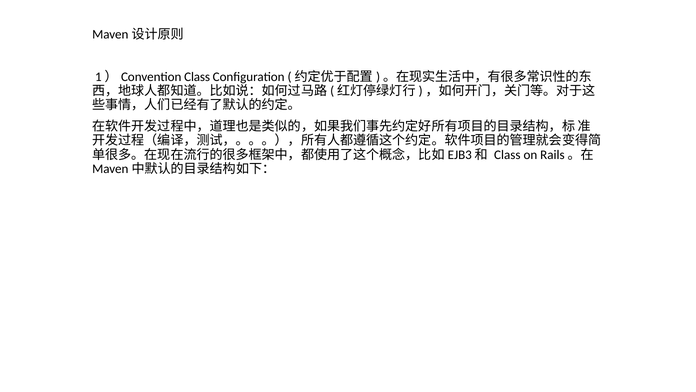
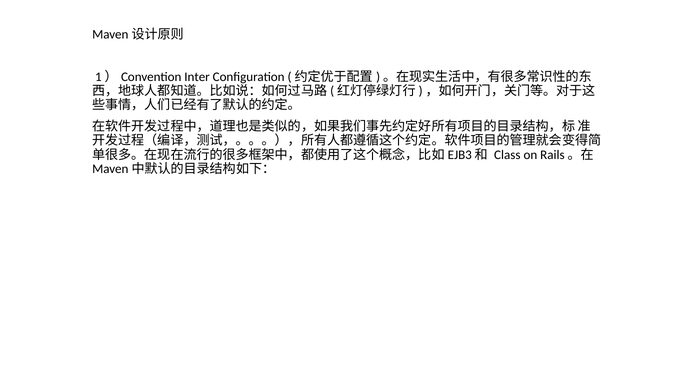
1）Convention Class: Class -> Inter (197, 77)
